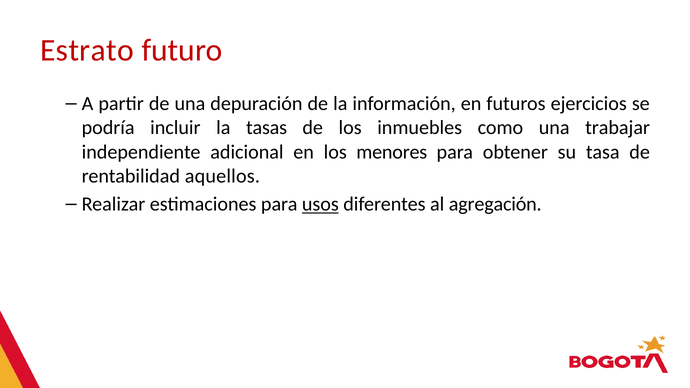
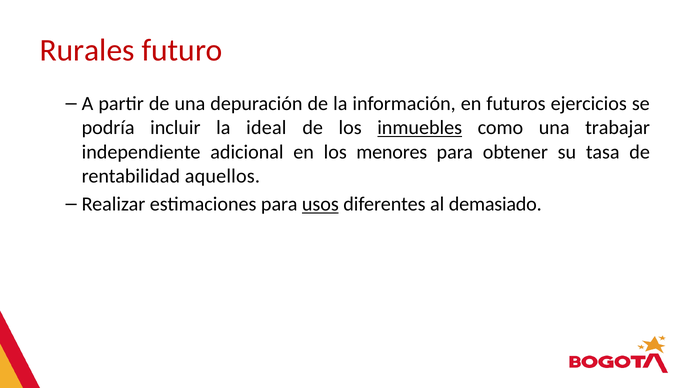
Estrato: Estrato -> Rurales (87, 50)
tasas: tasas -> ideal (266, 128)
inmuebles underline: none -> present (420, 128)
agregación: agregación -> demasiado (495, 204)
